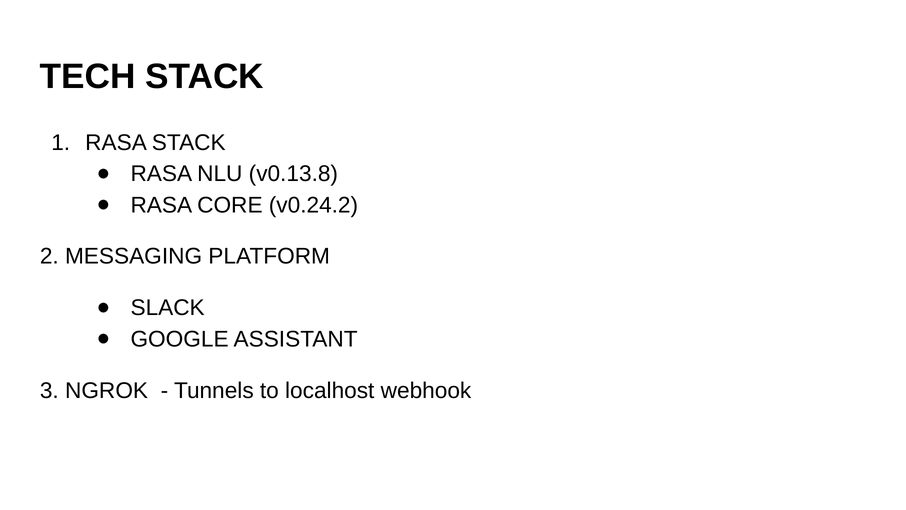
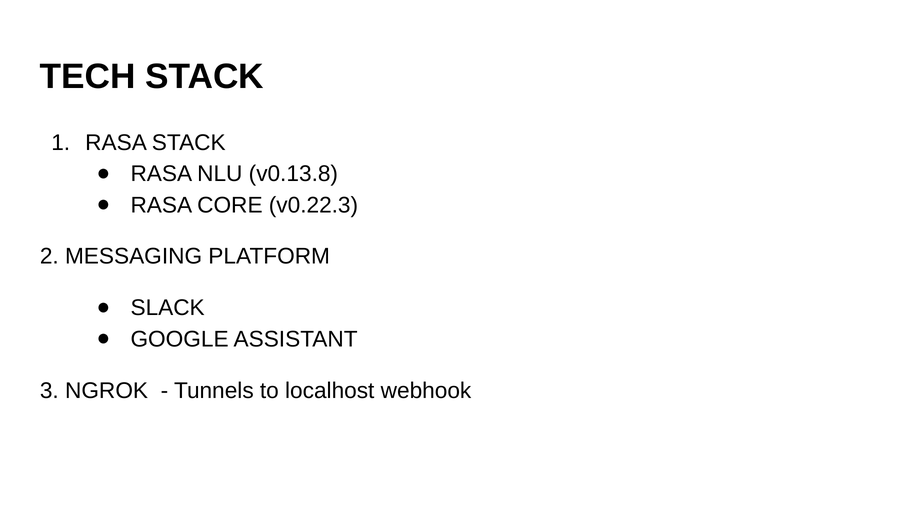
v0.24.2: v0.24.2 -> v0.22.3 (313, 205)
